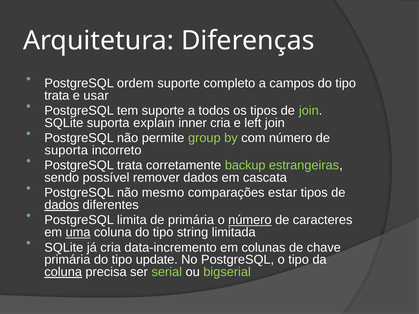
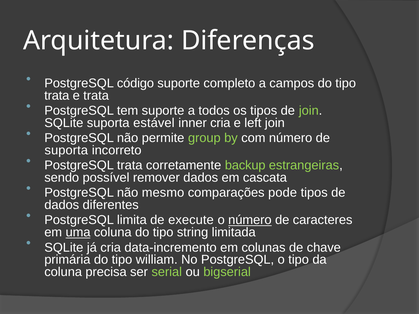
ordem: ordem -> código (135, 83)
e usar: usar -> trata (96, 96)
explain: explain -> estável (154, 123)
estar: estar -> pode (283, 193)
dados underline: present -> none (62, 205)
de primária: primária -> execute (191, 220)
update: update -> william (157, 260)
coluna underline: present -> none (63, 272)
